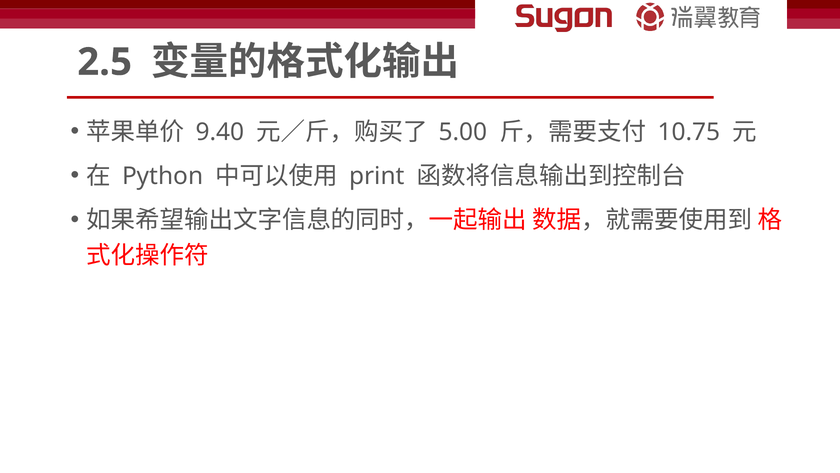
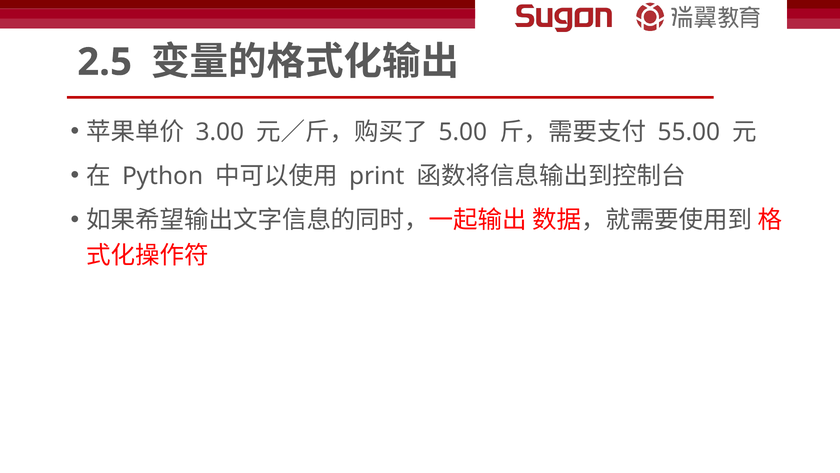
9.40: 9.40 -> 3.00 (220, 132)
10.75: 10.75 -> 55.00 (689, 132)
